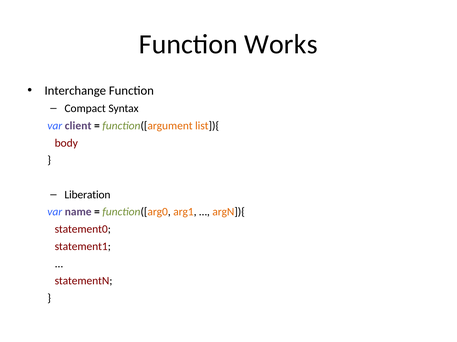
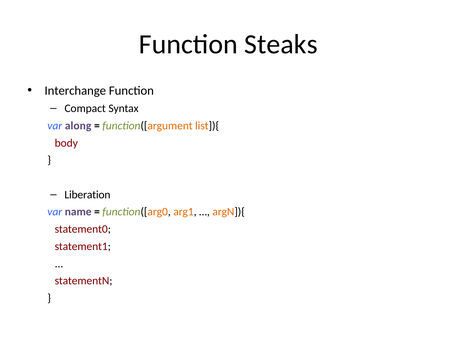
Works: Works -> Steaks (281, 44)
client: client -> along (78, 126)
